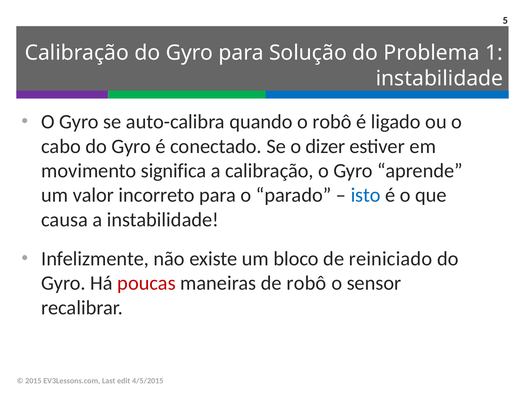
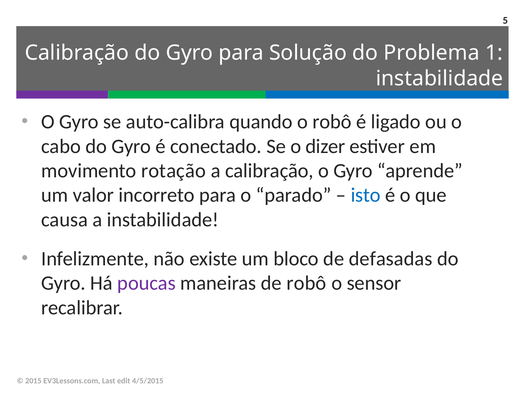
significa: significa -> rotação (173, 171)
reiniciado: reiniciado -> defasadas (391, 259)
poucas colour: red -> purple (147, 283)
